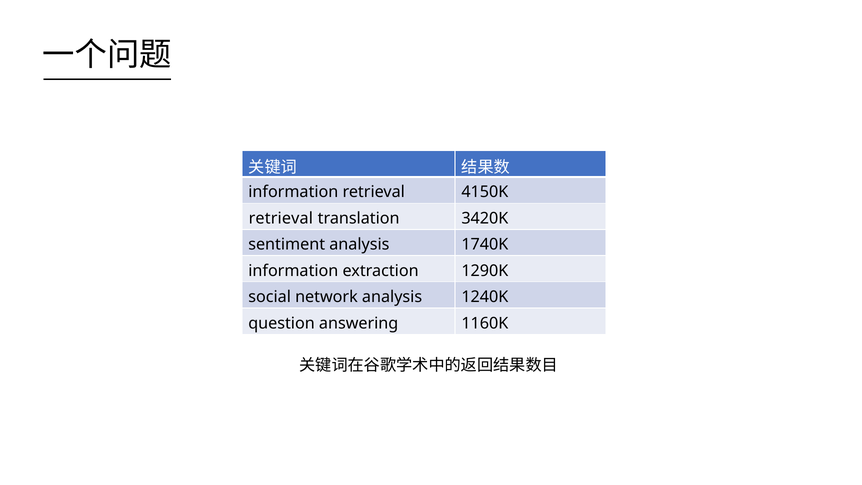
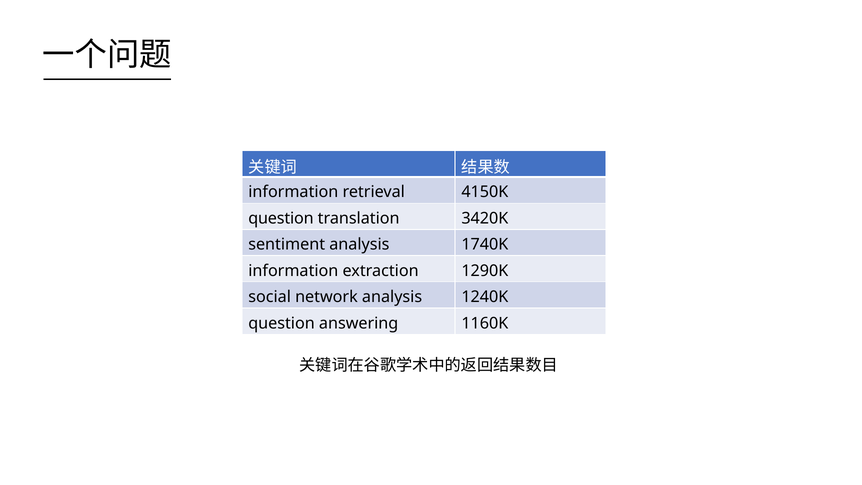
retrieval: retrieval -> question (281, 218)
